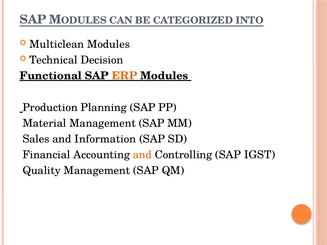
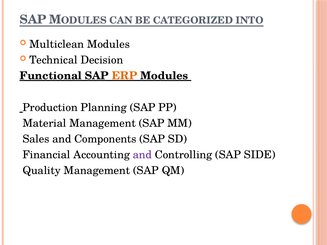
Information: Information -> Components (105, 139)
and colour: orange -> purple (142, 155)
IGST: IGST -> SIDE (260, 155)
